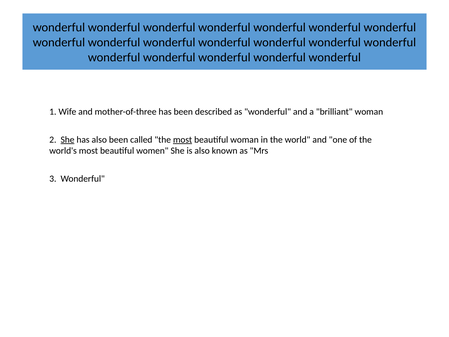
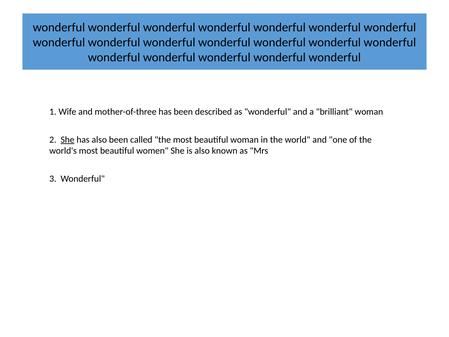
most underline: present -> none (183, 140)
